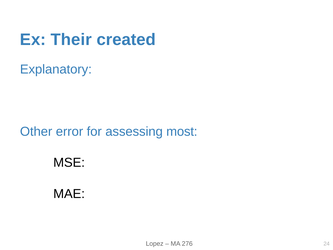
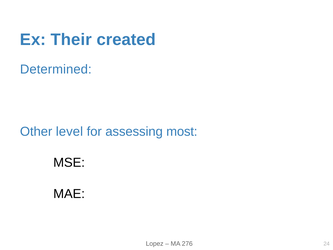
Explanatory: Explanatory -> Determined (56, 69)
error: error -> level (69, 131)
